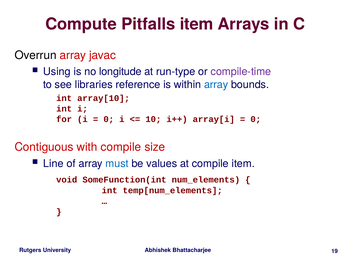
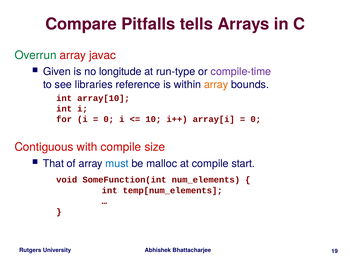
Compute: Compute -> Compare (81, 24)
Pitfalls item: item -> tells (196, 24)
Overrun colour: black -> green (36, 55)
Using: Using -> Given (57, 72)
array colour: blue -> orange (216, 84)
Line: Line -> That (53, 163)
values: values -> malloc (162, 163)
compile item: item -> start (243, 163)
